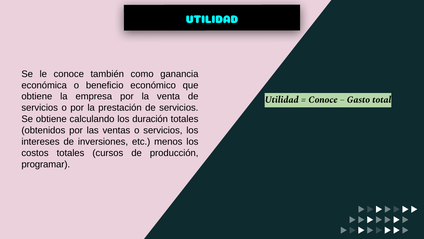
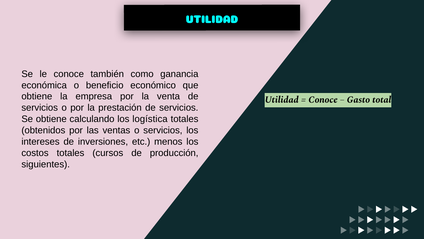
duración: duración -> logística (150, 119)
programar: programar -> siguientes (46, 164)
